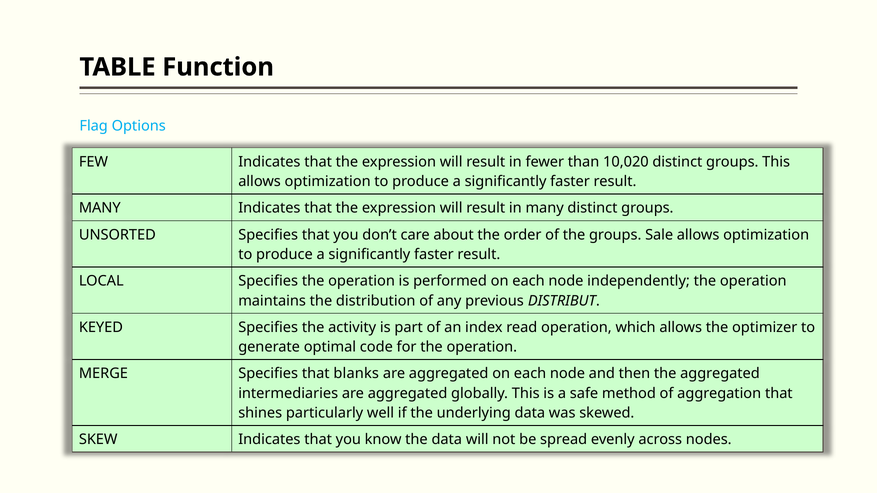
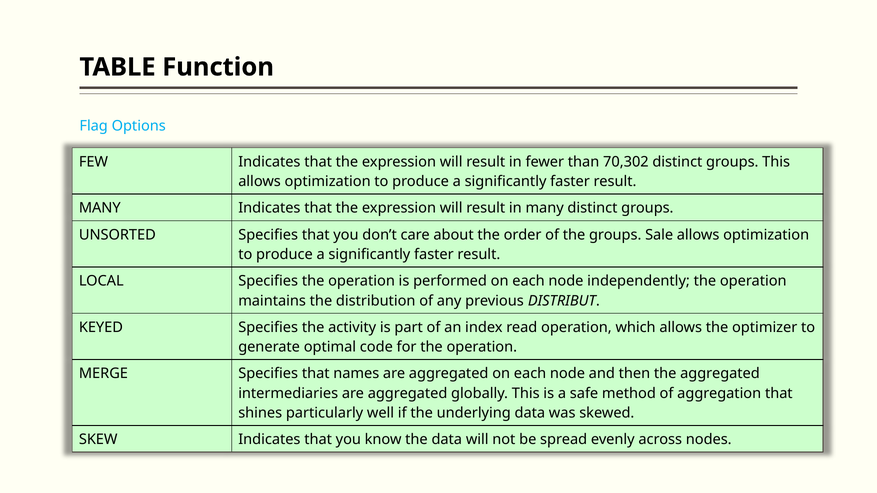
10,020: 10,020 -> 70,302 (626, 162)
blanks: blanks -> names (356, 374)
